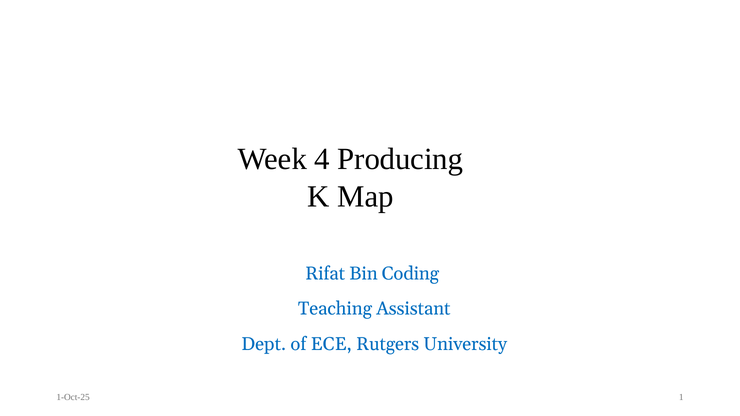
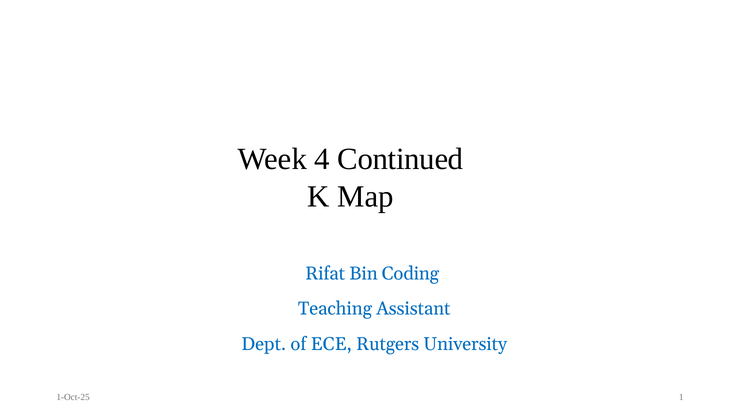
Producing: Producing -> Continued (400, 159)
